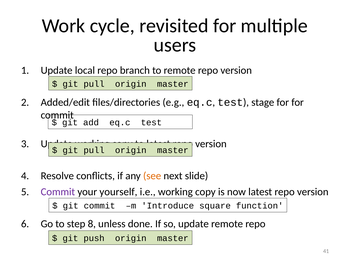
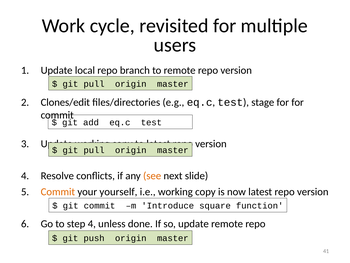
Added/edit: Added/edit -> Clones/edit (65, 102)
Commit colour: purple -> orange (58, 191)
step 8: 8 -> 4 (92, 223)
